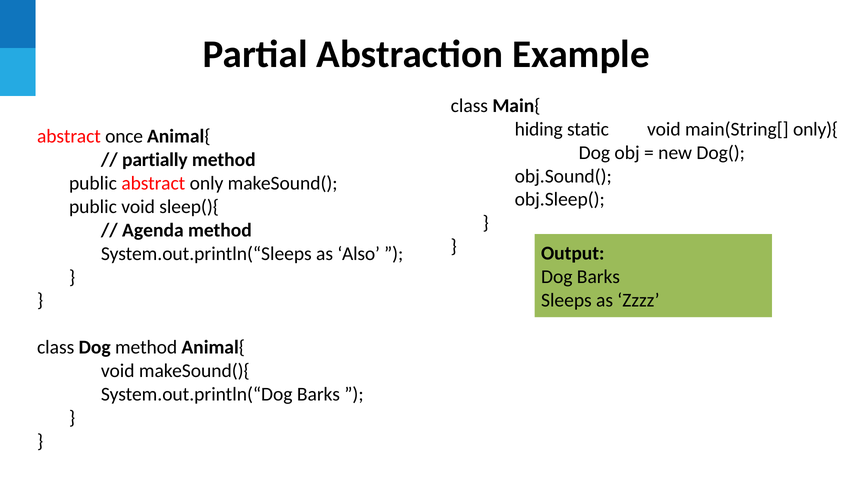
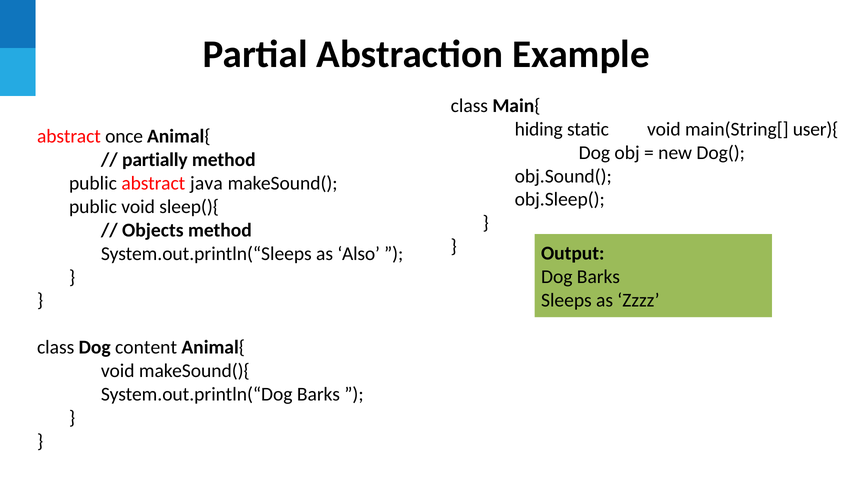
only){: only){ -> user){ (816, 129)
only: only -> java (206, 183)
Agenda: Agenda -> Objects (153, 230)
Dog method: method -> content (146, 347)
